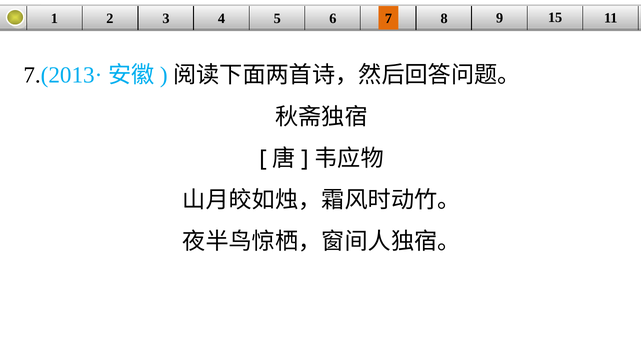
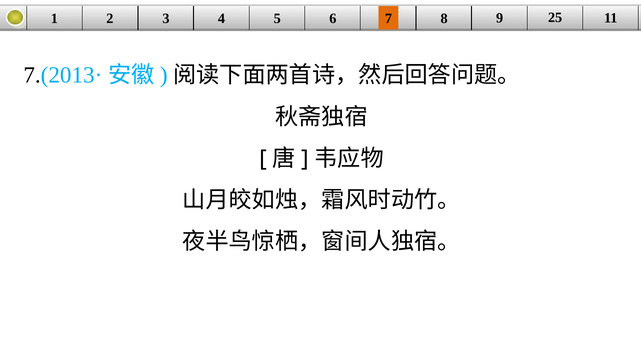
15: 15 -> 25 (555, 18)
